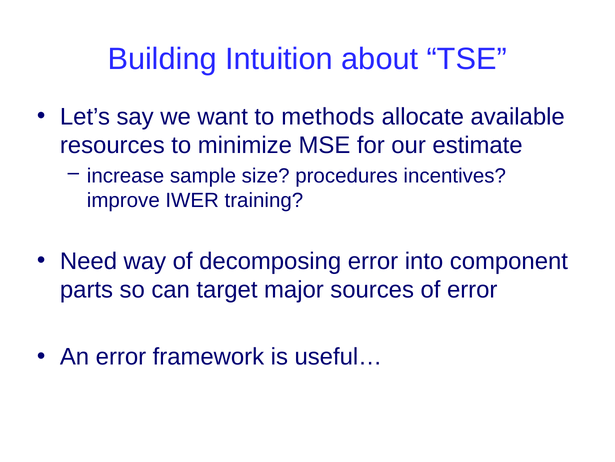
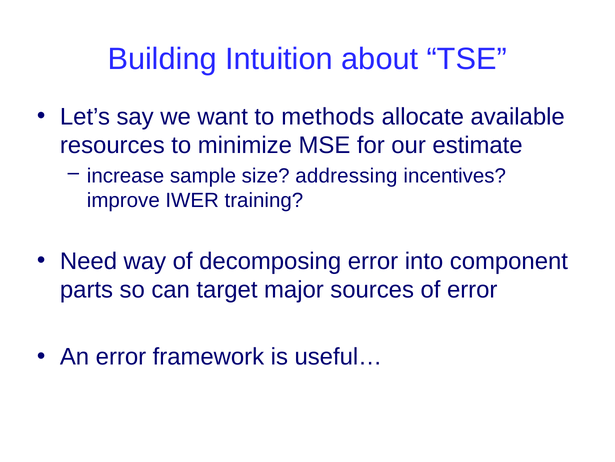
procedures: procedures -> addressing (346, 176)
